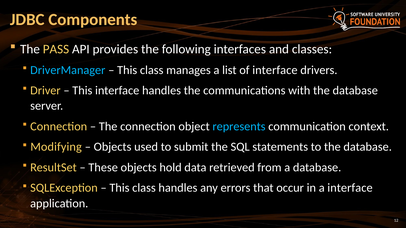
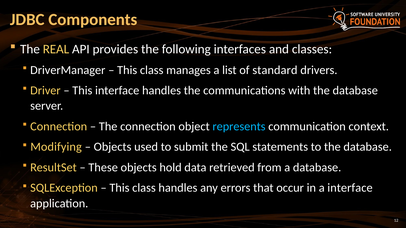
PASS: PASS -> REAL (56, 49)
DriverManager colour: light blue -> white (68, 70)
of interface: interface -> standard (275, 70)
